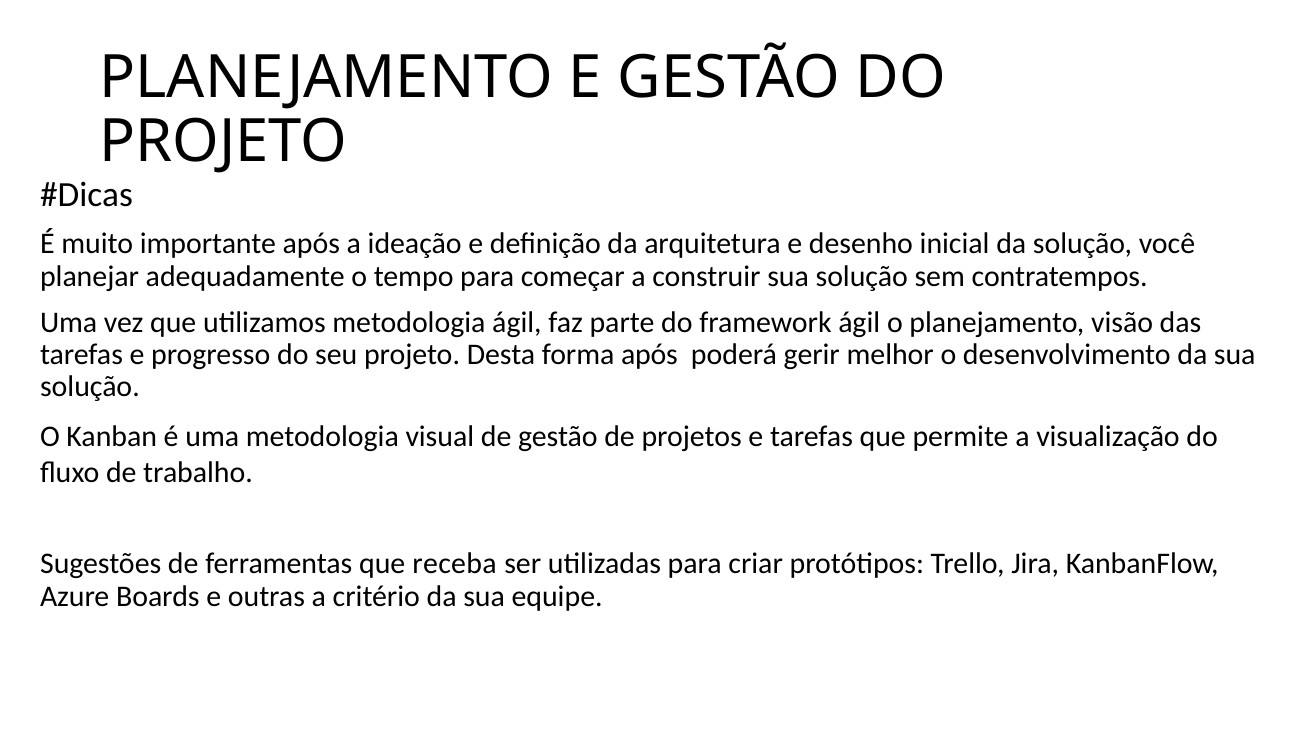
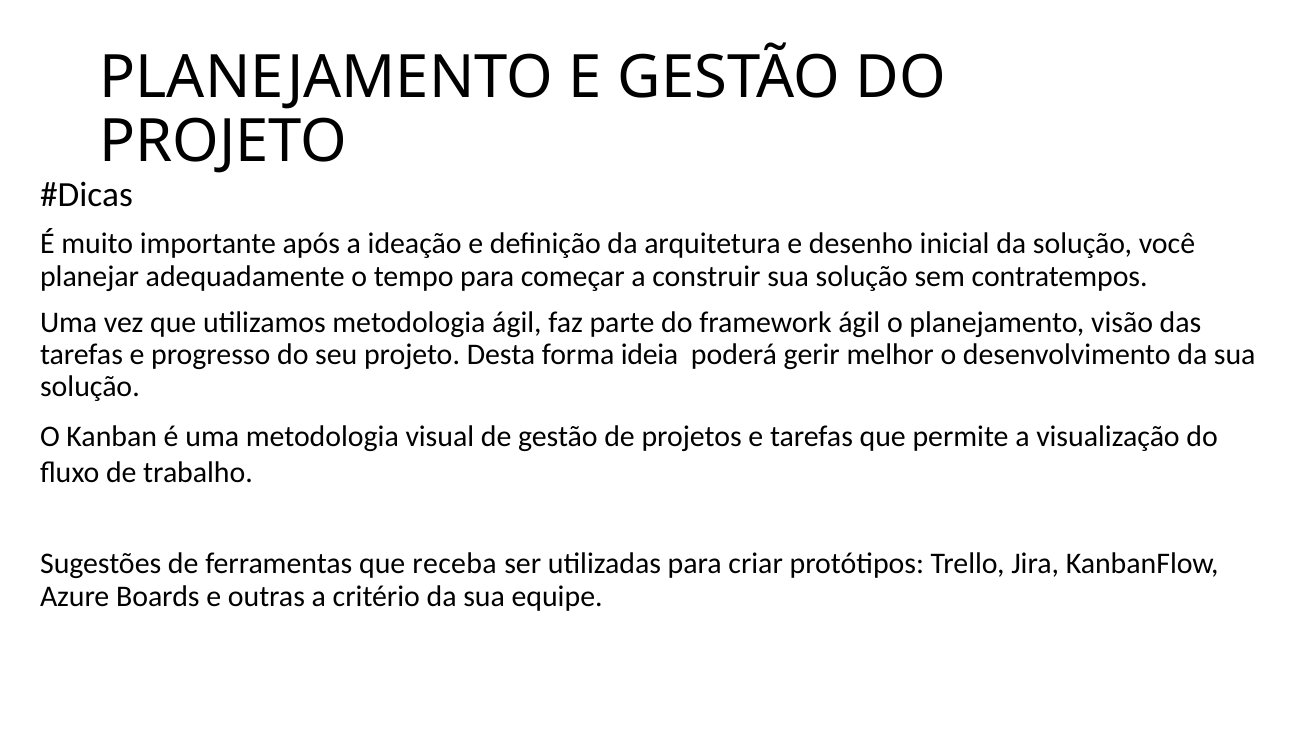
forma após: após -> ideia (649, 354)
